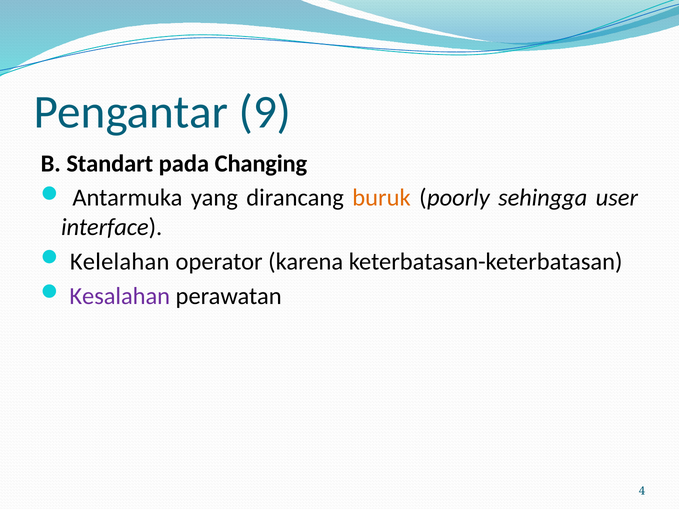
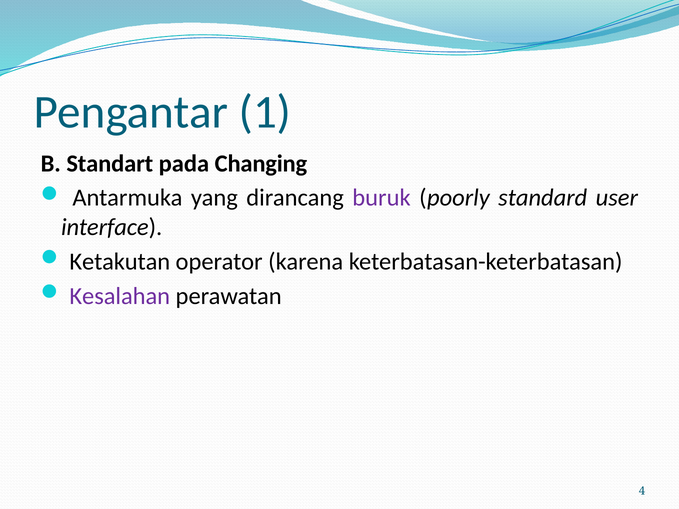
9: 9 -> 1 (265, 112)
buruk colour: orange -> purple (382, 198)
sehingga: sehingga -> standard (543, 198)
Kelelahan: Kelelahan -> Ketakutan (120, 262)
